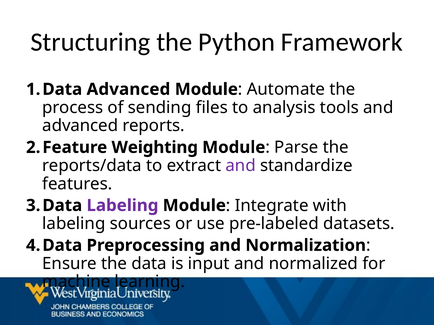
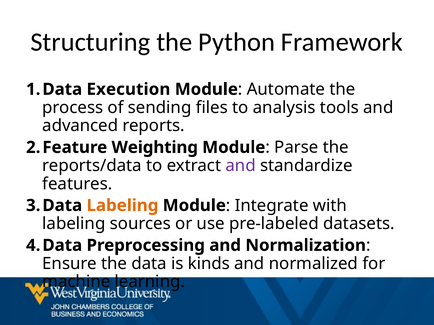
Advanced: Advanced -> Execution (128, 89)
Labeling colour: purple -> orange (122, 206)
input: input -> kinds (209, 264)
